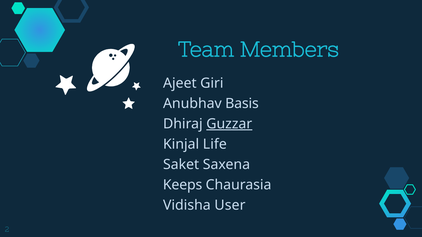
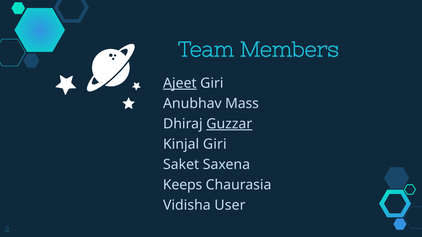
Ajeet underline: none -> present (180, 83)
Basis: Basis -> Mass (242, 104)
Kinjal Life: Life -> Giri (215, 144)
